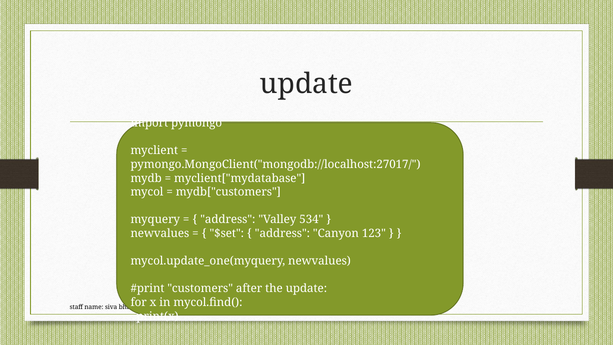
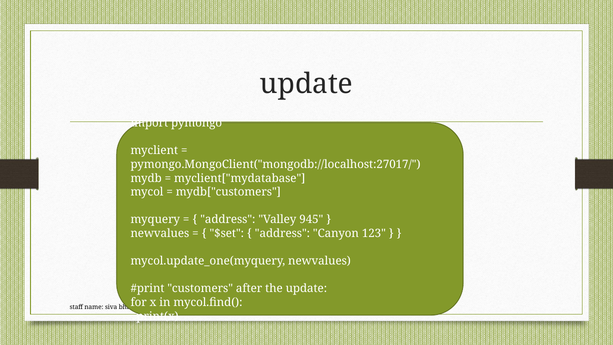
534: 534 -> 945 (311, 220)
